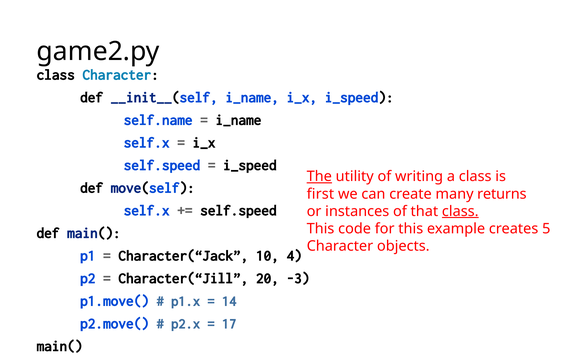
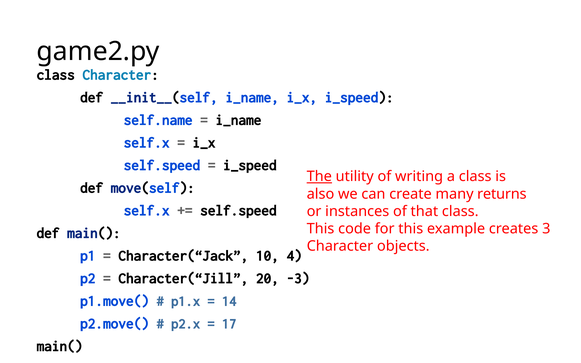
first: first -> also (320, 194)
class underline: present -> none (460, 211)
5: 5 -> 3 (546, 229)
